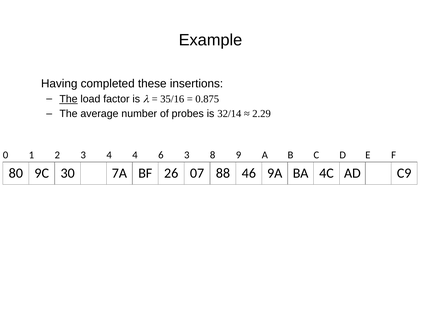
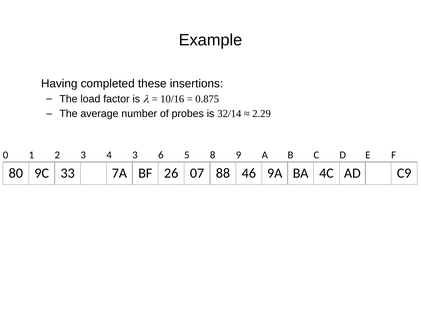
The underline: present -> none (69, 99)
35/16: 35/16 -> 10/16 (172, 99)
4 4: 4 -> 3 (135, 155)
6 3: 3 -> 5 (187, 155)
30: 30 -> 33 (68, 173)
